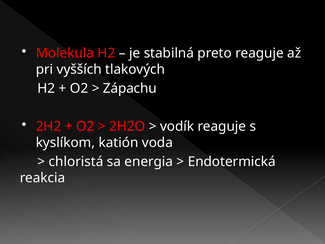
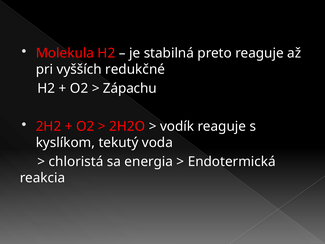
tlakových: tlakových -> redukčné (135, 69)
katión: katión -> tekutý (118, 143)
